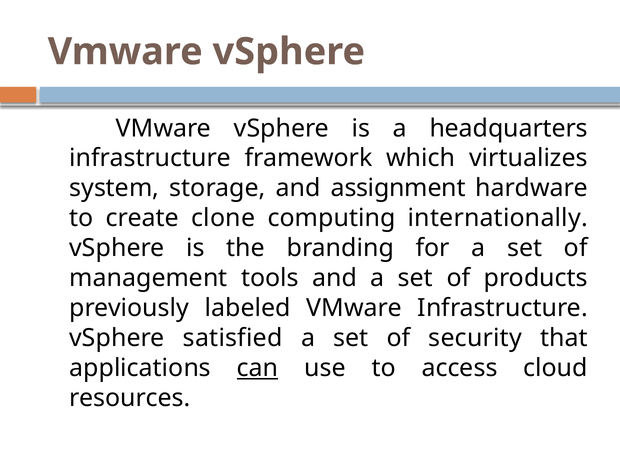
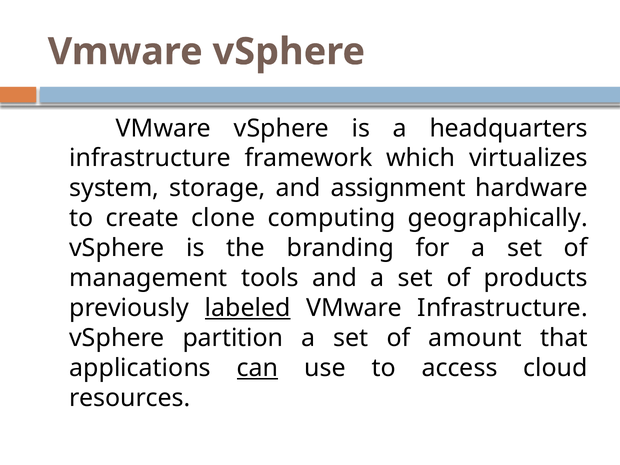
internationally: internationally -> geographically (498, 218)
labeled underline: none -> present (248, 308)
satisfied: satisfied -> partition (233, 338)
security: security -> amount (475, 338)
